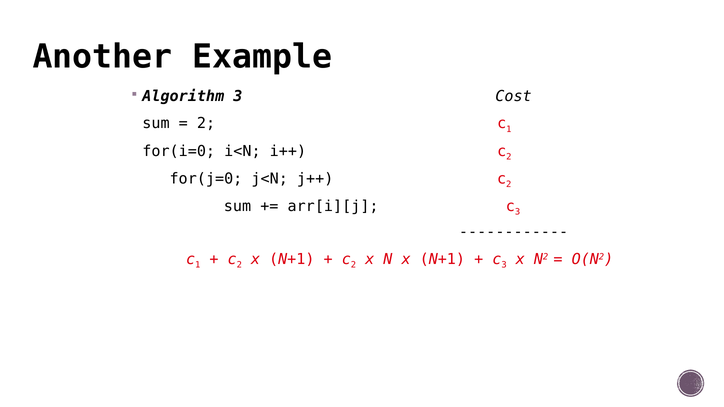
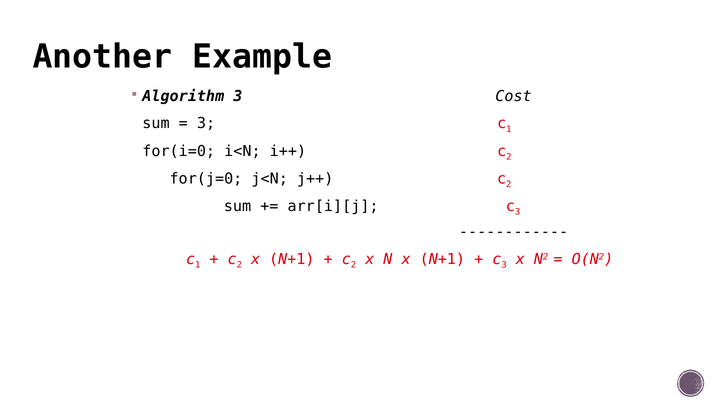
2: 2 -> 3 (206, 124)
